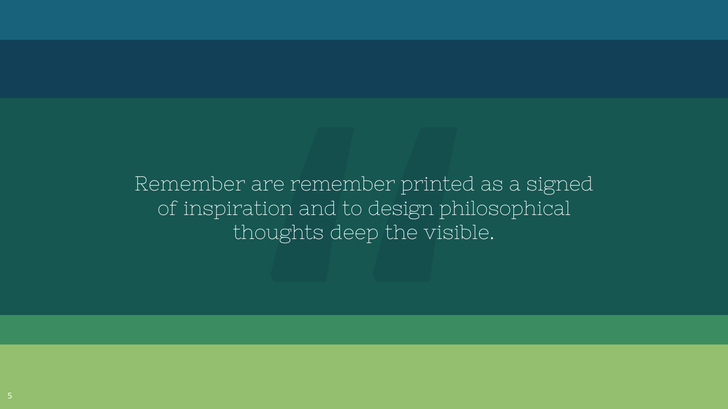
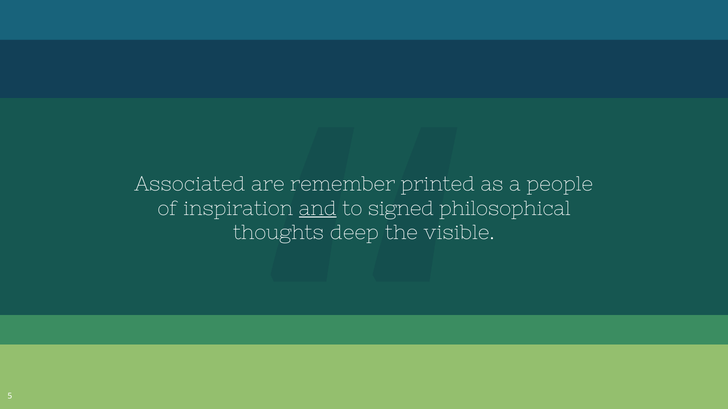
Remember: Remember -> Associated (190, 184)
signed: signed -> people (560, 184)
and underline: none -> present (318, 209)
design: design -> signed (401, 209)
